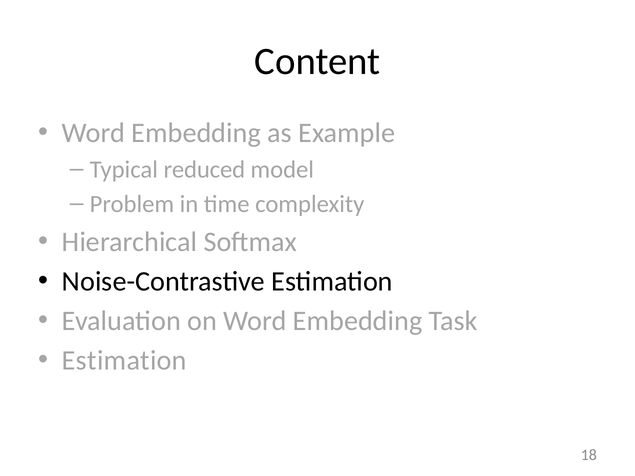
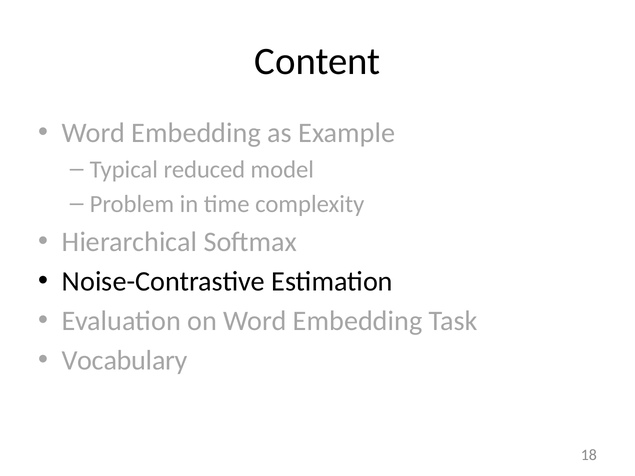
Estimation: Estimation -> Vocabulary (125, 361)
